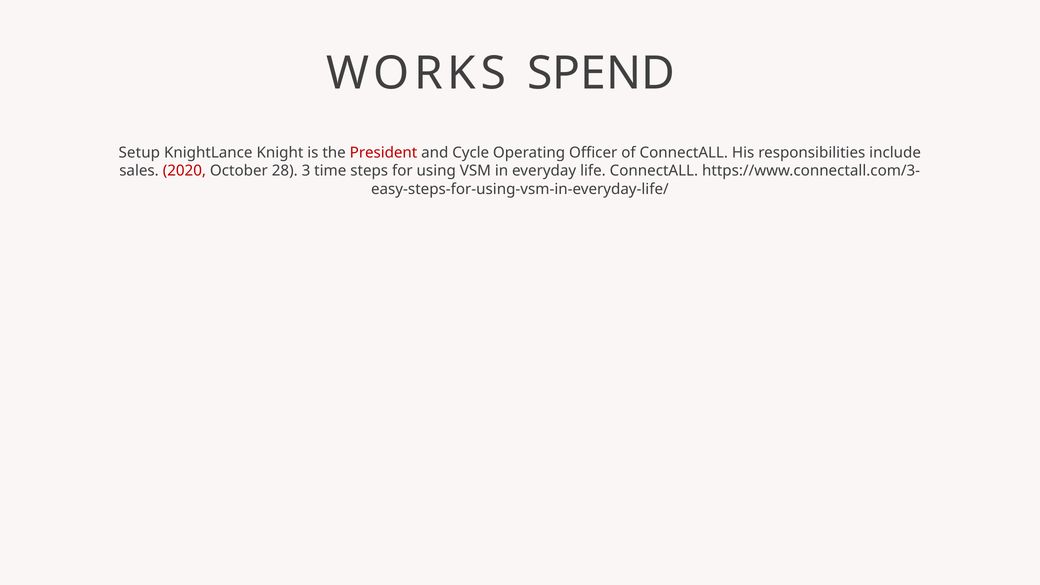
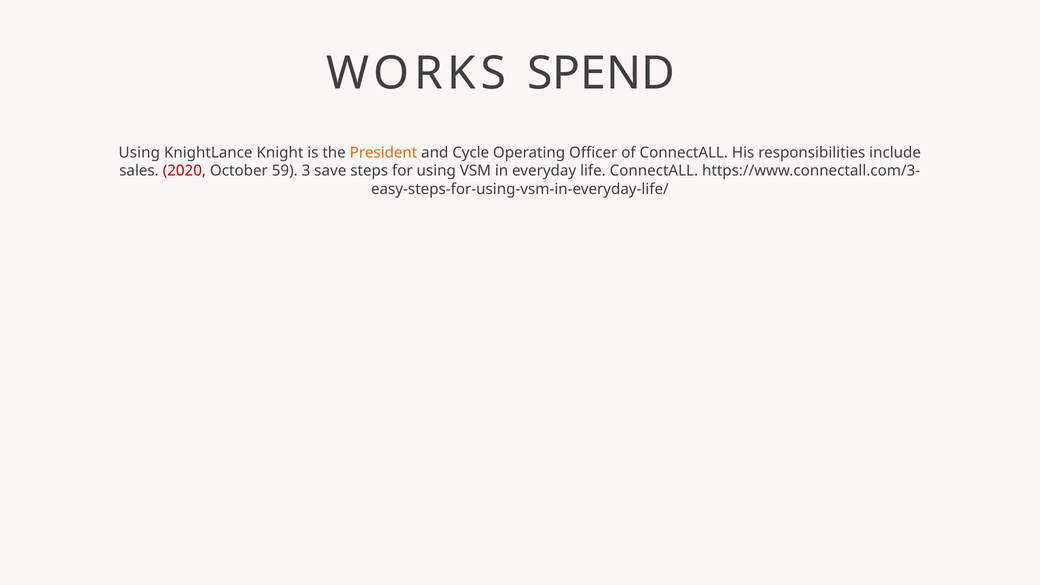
Setup: Setup -> Using (139, 153)
President colour: red -> orange (384, 153)
28: 28 -> 59 (285, 171)
time: time -> save (330, 171)
